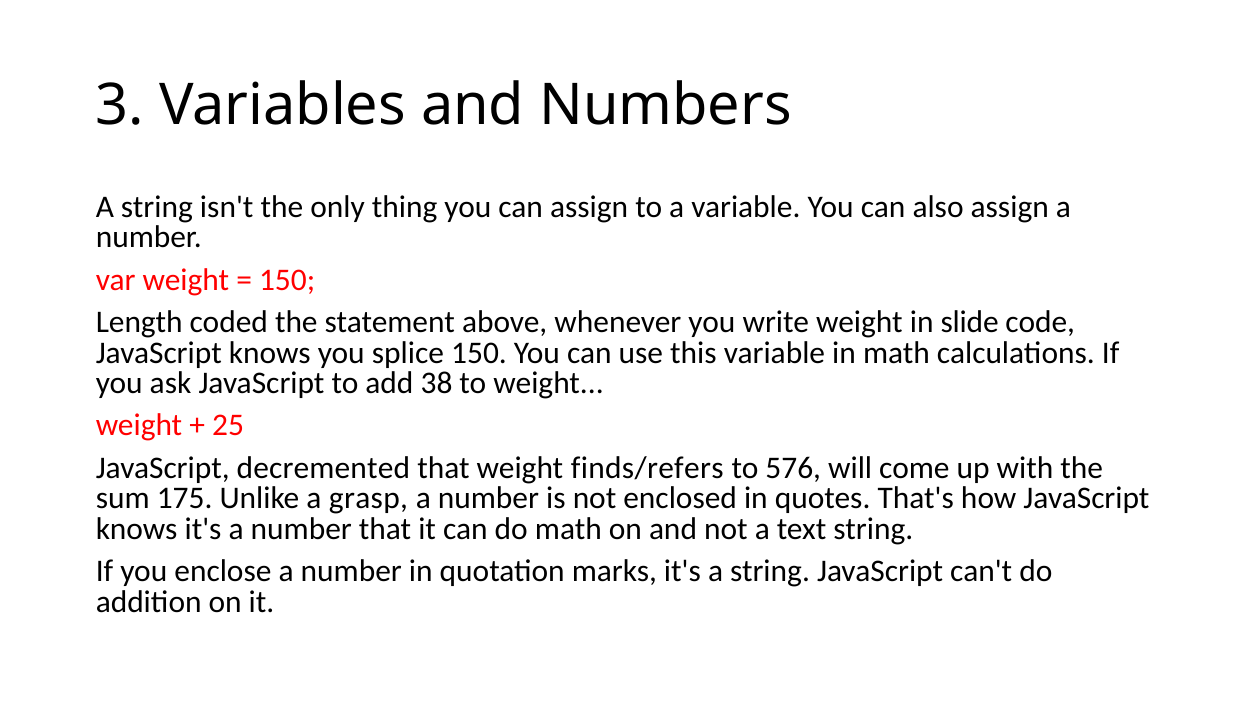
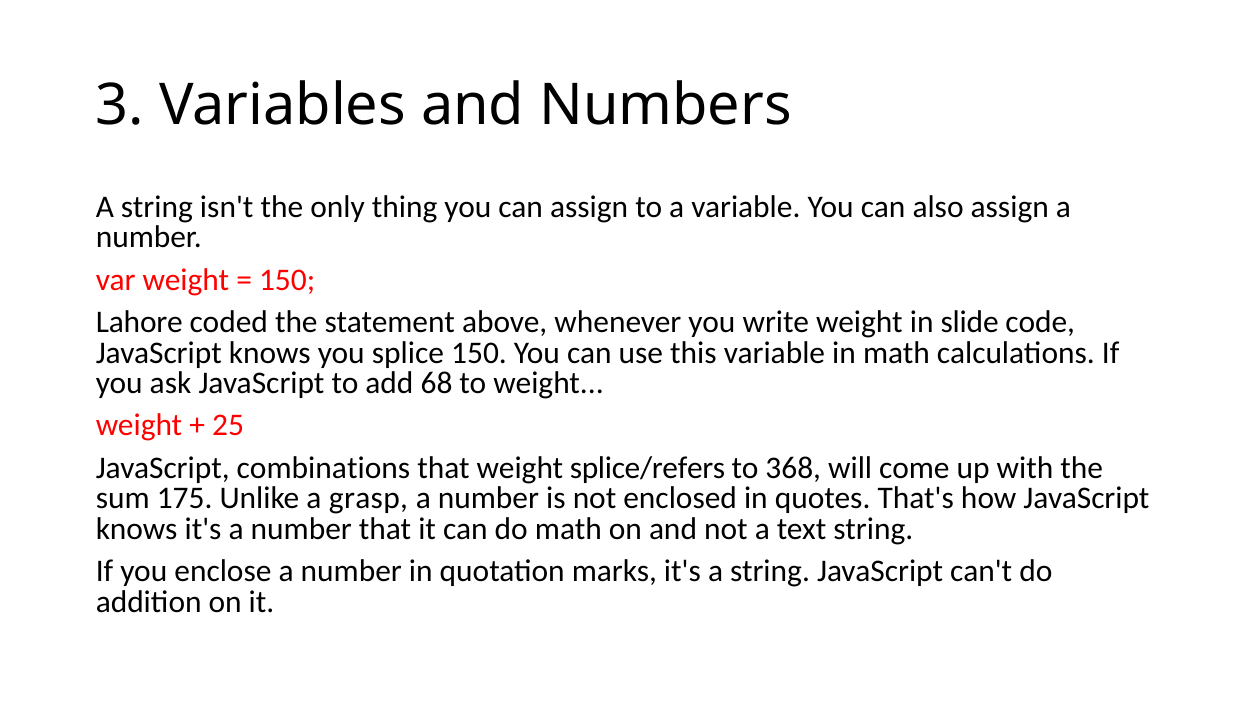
Length: Length -> Lahore (139, 322)
38: 38 -> 68 (436, 383)
decremented: decremented -> combinations (323, 468)
finds/refers: finds/refers -> splice/refers (648, 468)
576: 576 -> 368 (793, 468)
